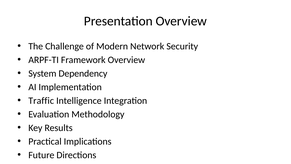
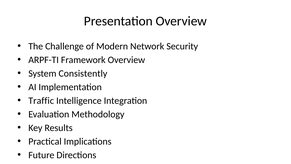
Dependency: Dependency -> Consistently (83, 73)
